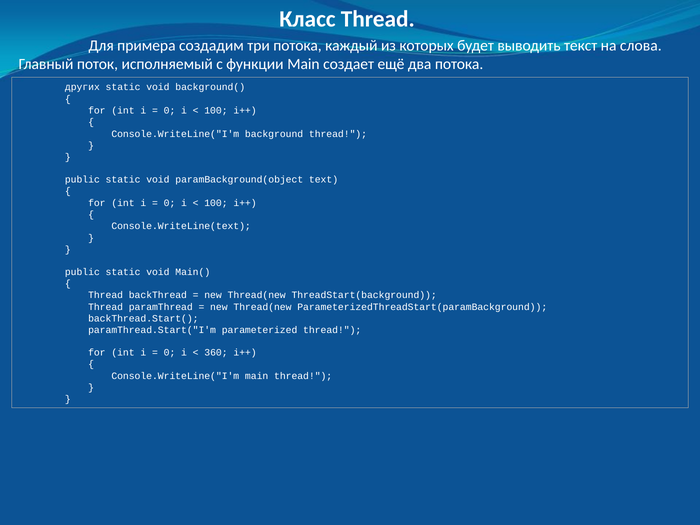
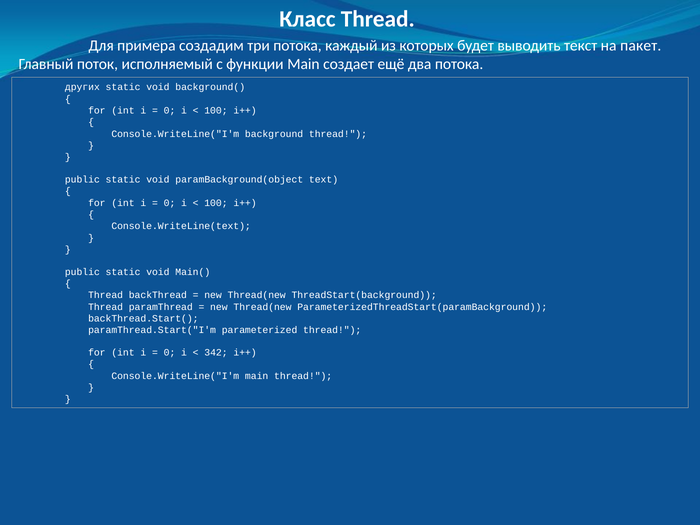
слова: слова -> пакет (641, 46)
360: 360 -> 342 (216, 352)
